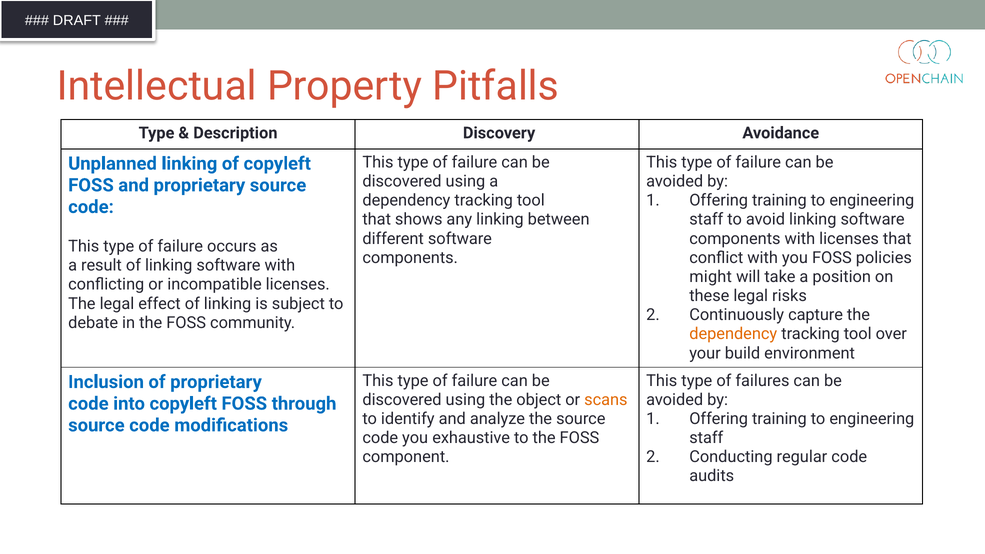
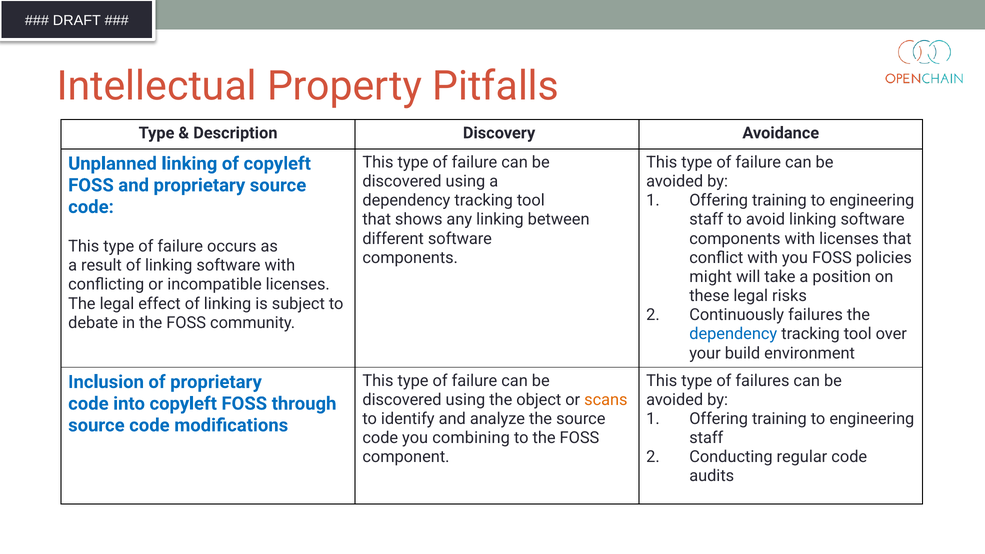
Continuously capture: capture -> failures (816, 315)
dependency colour: orange -> blue (733, 334)
exhaustive: exhaustive -> combining (471, 438)
